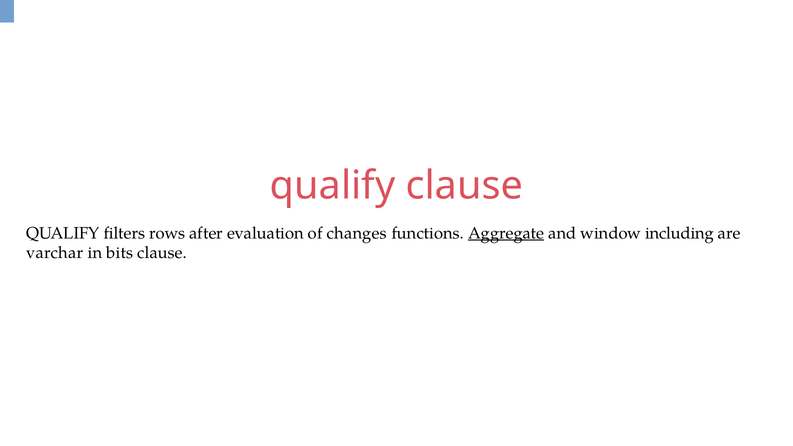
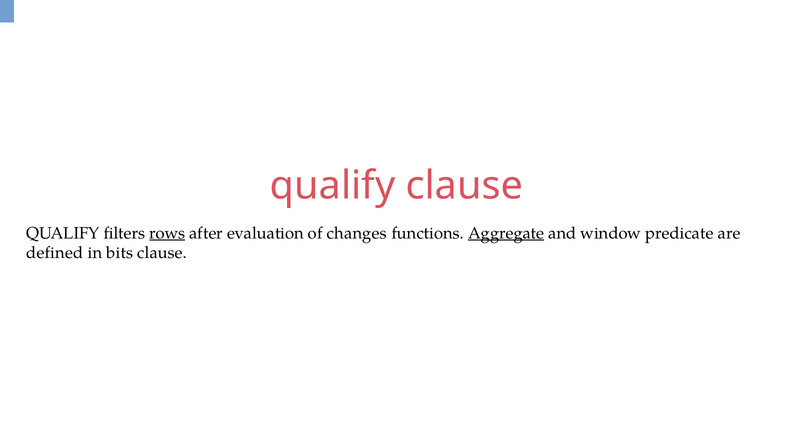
rows underline: none -> present (167, 233)
including: including -> predicate (679, 233)
varchar: varchar -> defined (55, 253)
